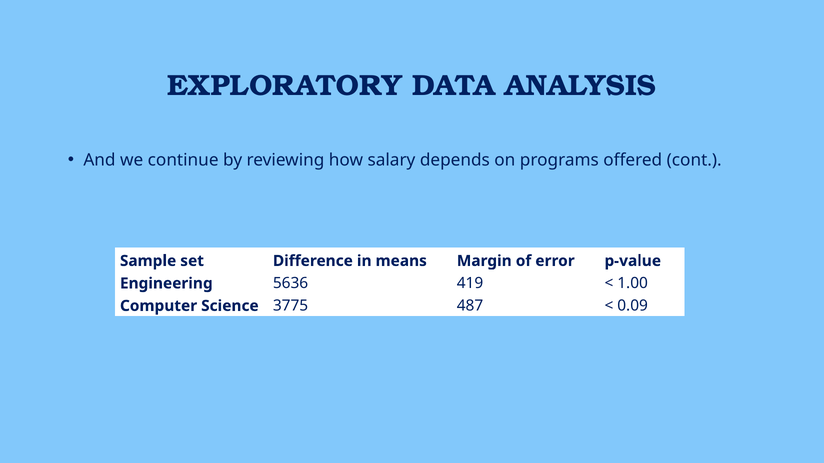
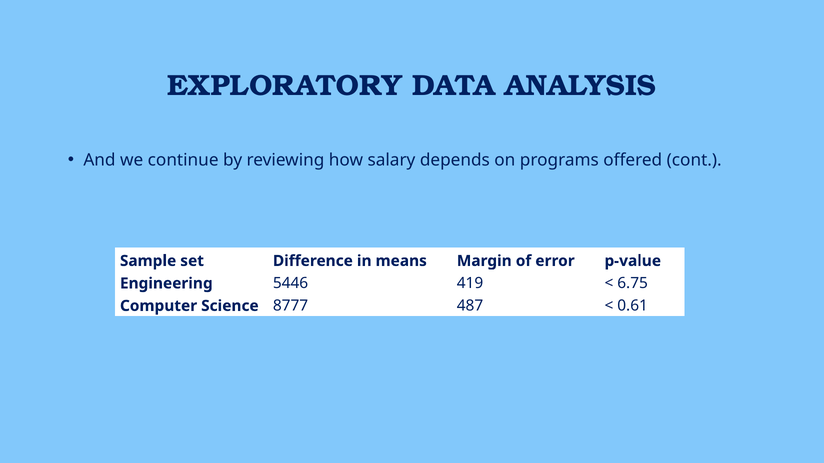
5636: 5636 -> 5446 (291, 284)
1.00: 1.00 -> 6.75 (633, 284)
3775: 3775 -> 8777 (291, 306)
0.09: 0.09 -> 0.61 (633, 306)
